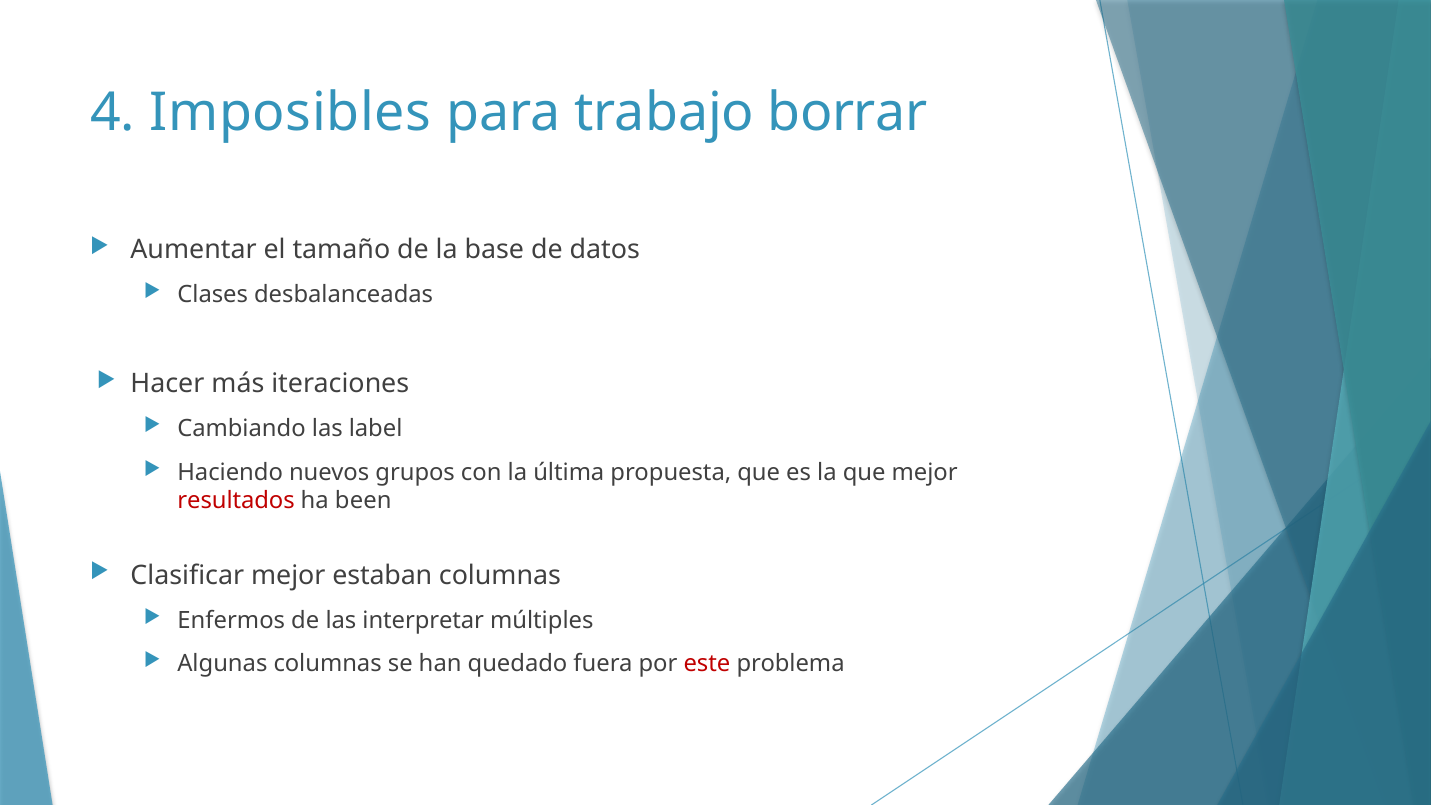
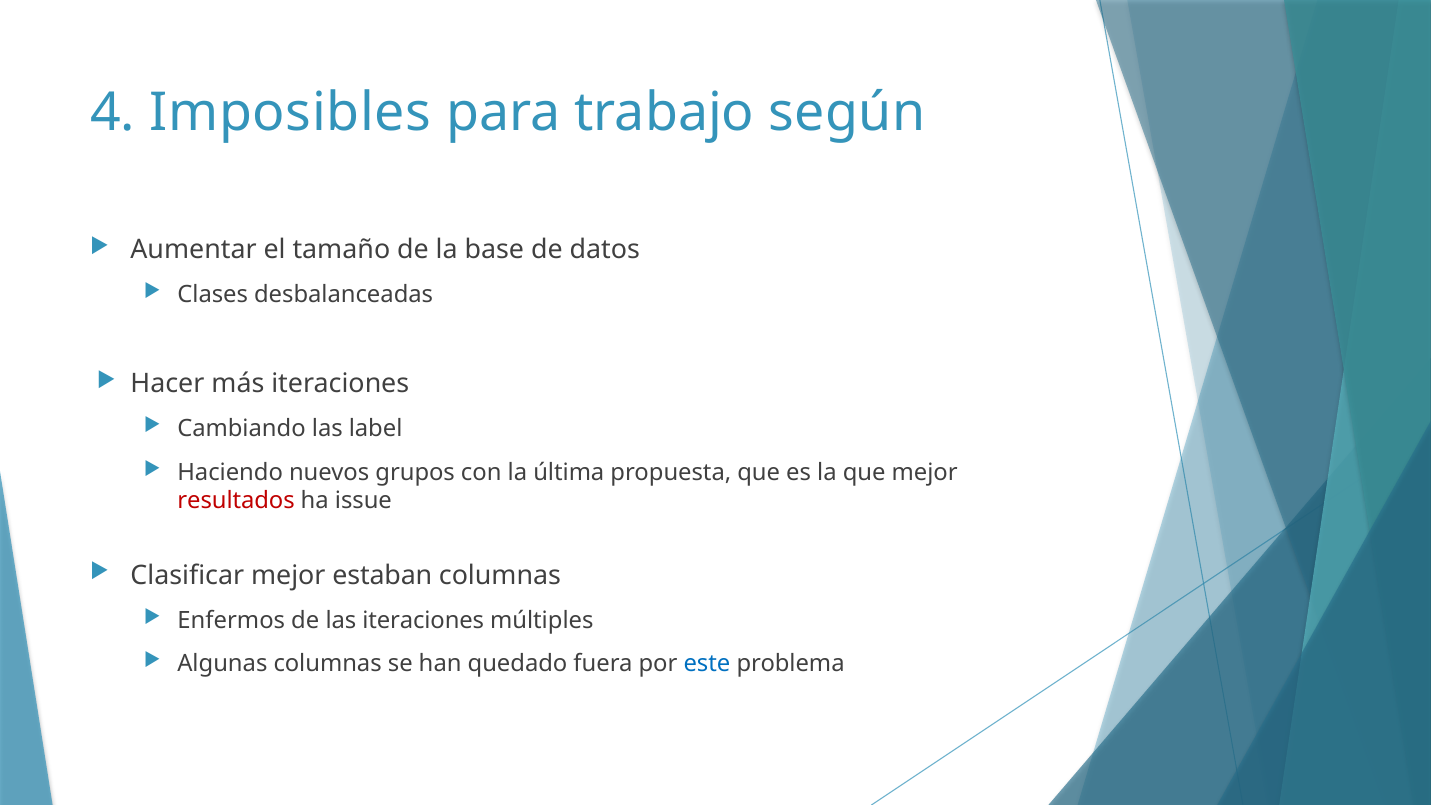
borrar: borrar -> según (847, 113)
been: been -> issue (363, 501)
las interpretar: interpretar -> iteraciones (423, 620)
este colour: red -> blue (707, 664)
